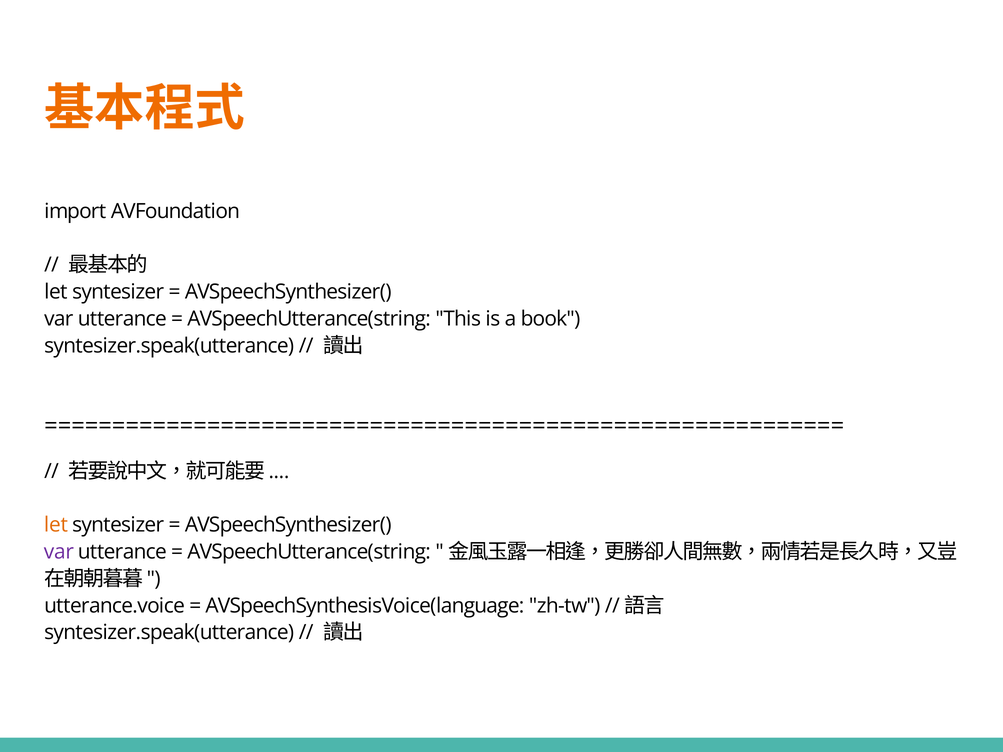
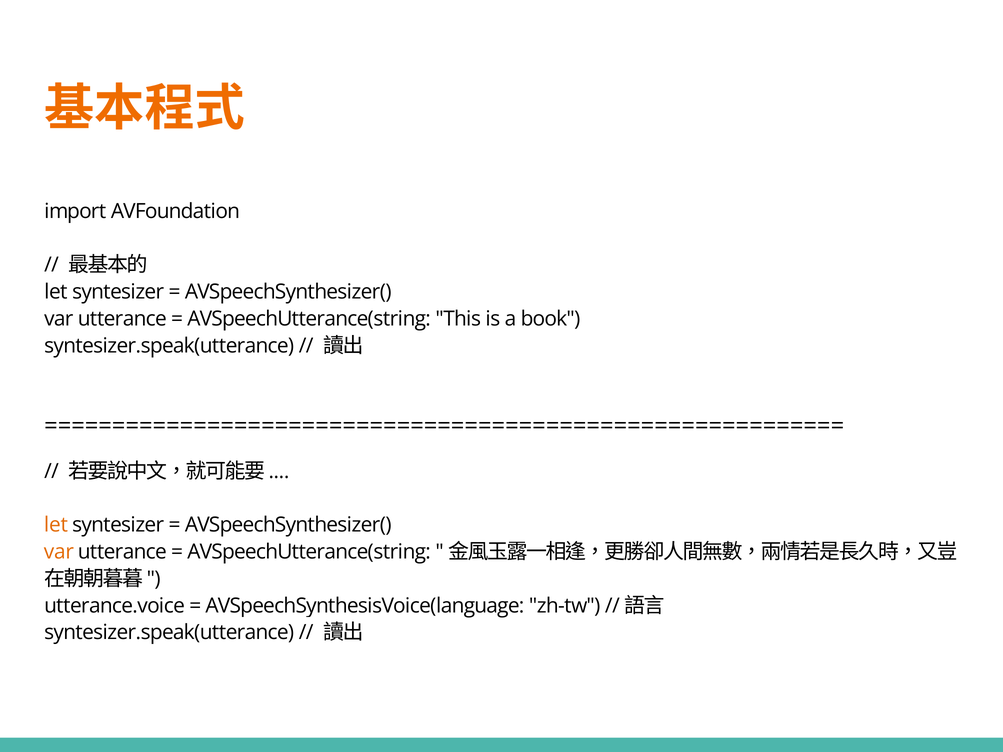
var colour: purple -> orange (59, 552)
